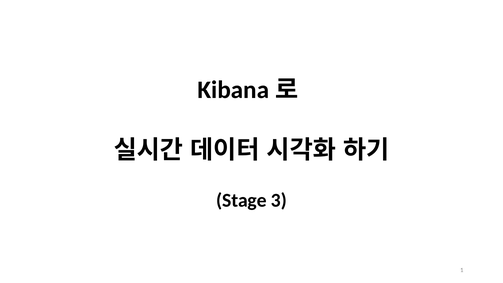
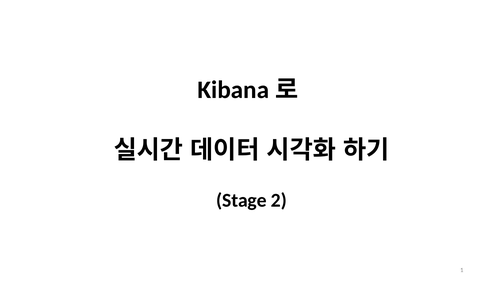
3: 3 -> 2 (279, 200)
